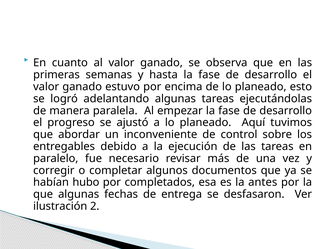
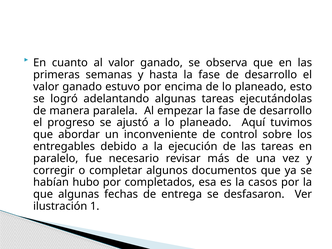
antes: antes -> casos (263, 182)
2: 2 -> 1 (95, 206)
